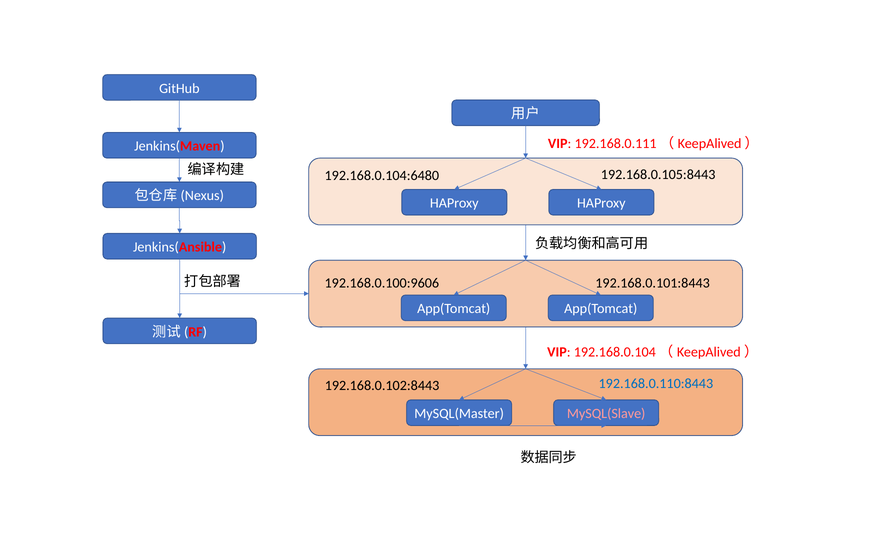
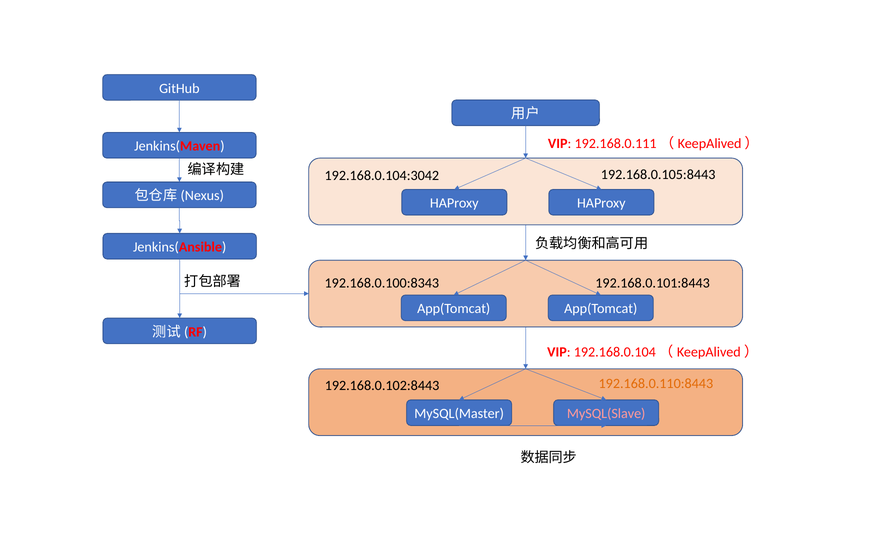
192.168.0.104:6480: 192.168.0.104:6480 -> 192.168.0.104:3042 (382, 176)
192.168.0.100:9606: 192.168.0.100:9606 -> 192.168.0.100:8343 (382, 283)
192.168.0.110:8443 colour: blue -> orange (656, 384)
